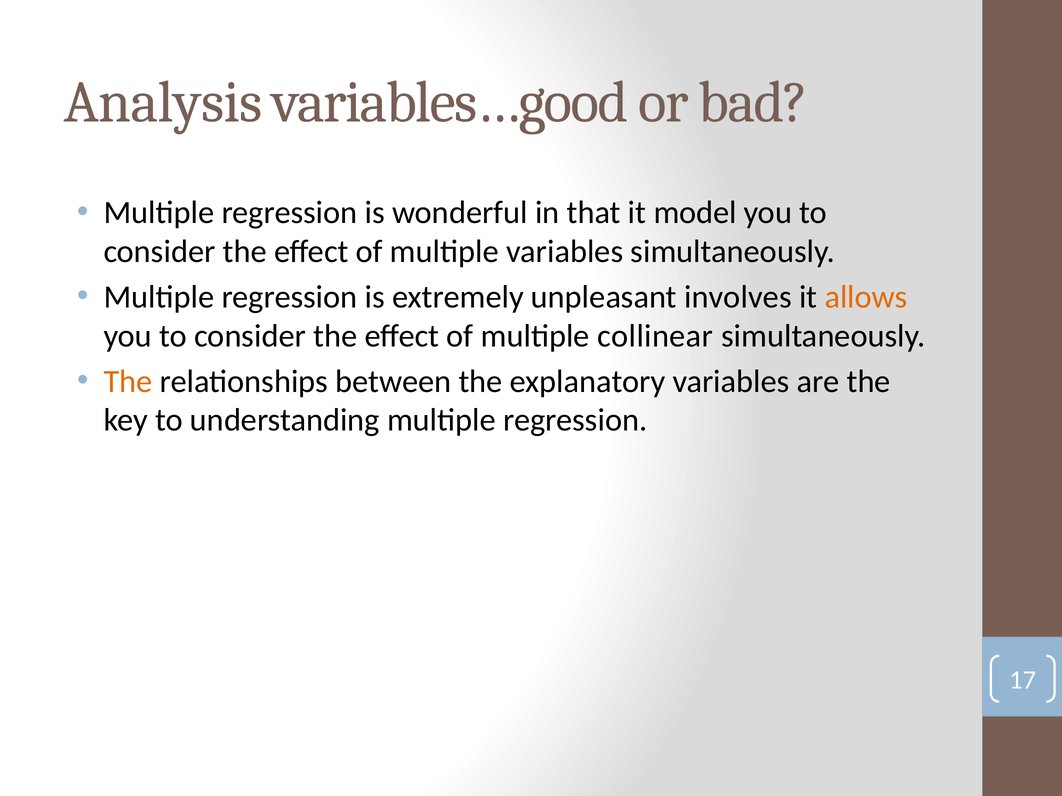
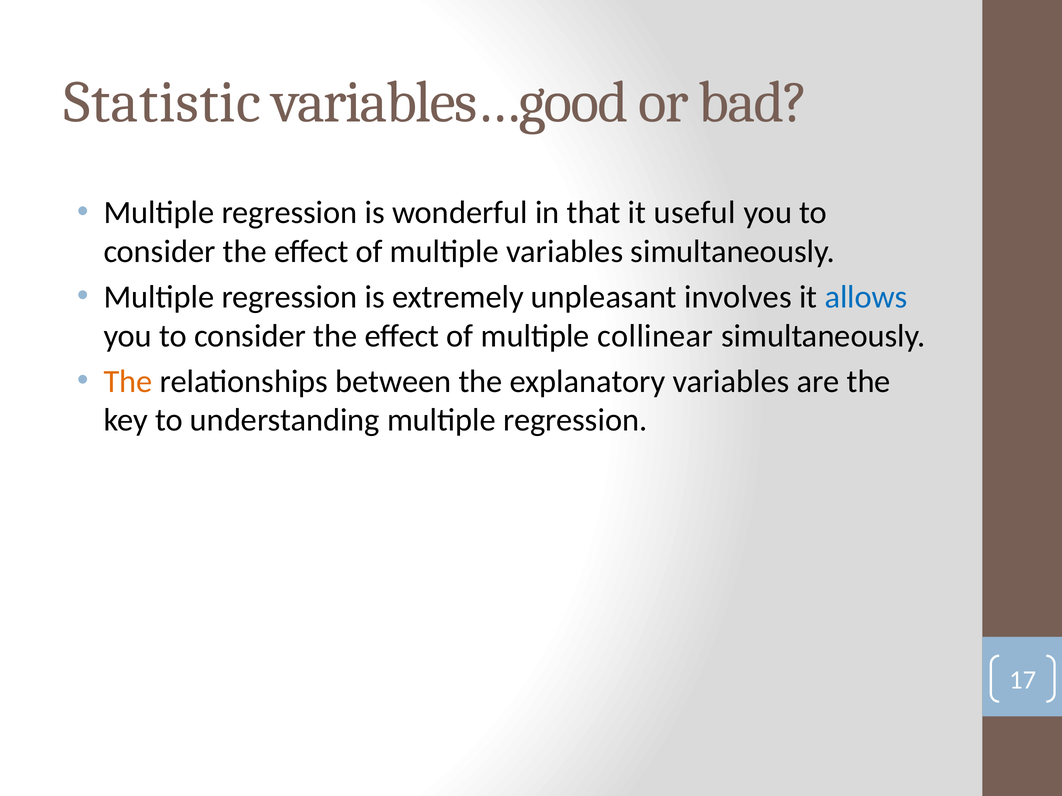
Analysis: Analysis -> Statistic (163, 102)
model: model -> useful (695, 213)
allows colour: orange -> blue (866, 297)
